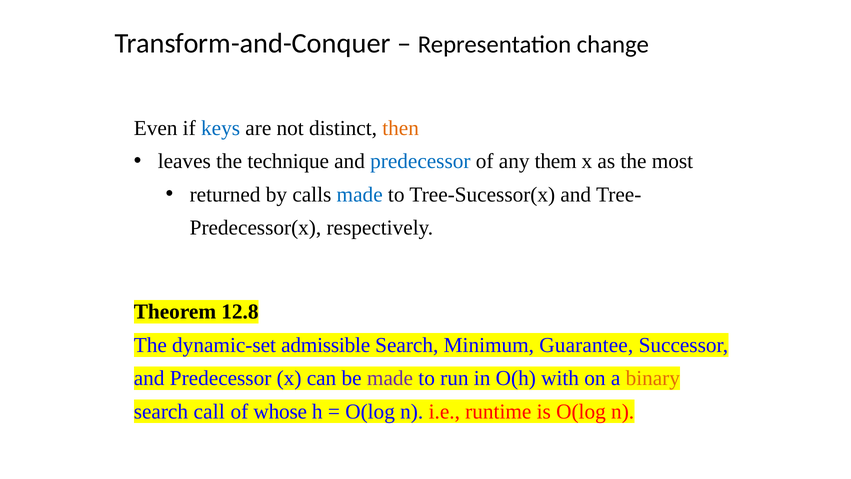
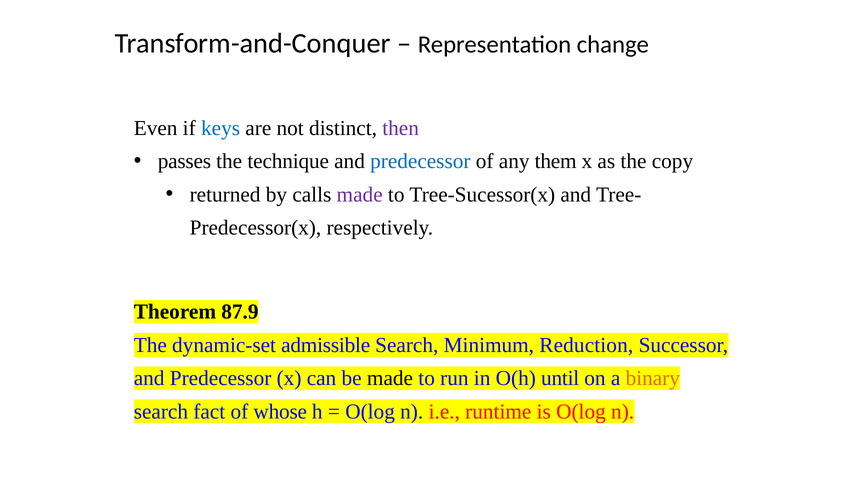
then colour: orange -> purple (401, 128)
leaves: leaves -> passes (184, 161)
most: most -> copy (672, 161)
made colour: blue -> purple (360, 194)
12.8: 12.8 -> 87.9 (240, 312)
Guarantee: Guarantee -> Reduction (586, 345)
made colour: purple -> black (390, 378)
with: with -> until (560, 378)
call: call -> fact (209, 411)
